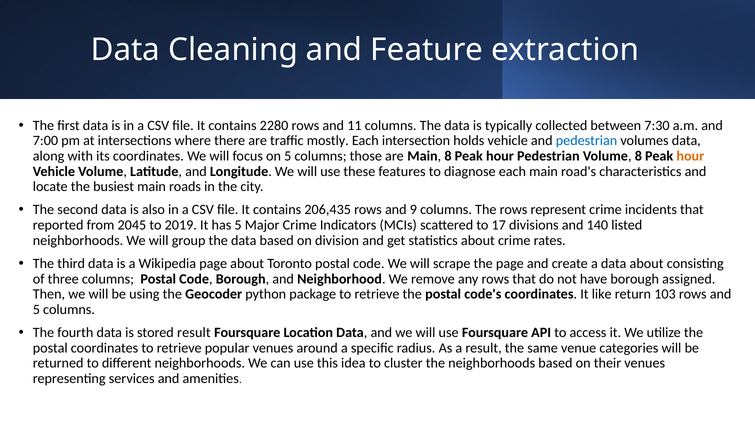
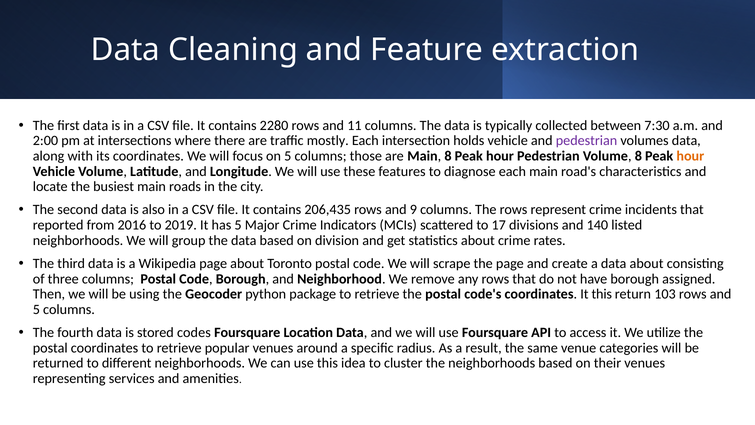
7:00: 7:00 -> 2:00 (45, 141)
pedestrian colour: blue -> purple (587, 141)
2045: 2045 -> 2016 (132, 225)
It like: like -> this (602, 294)
stored result: result -> codes (194, 332)
